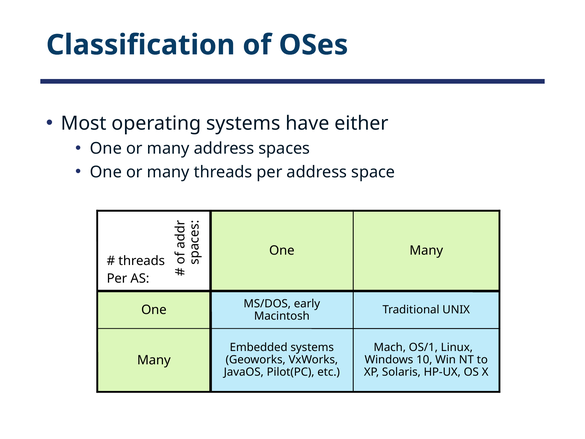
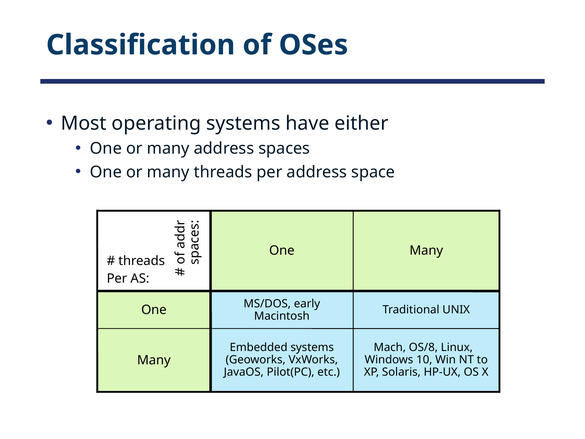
OS/1: OS/1 -> OS/8 (423, 347)
